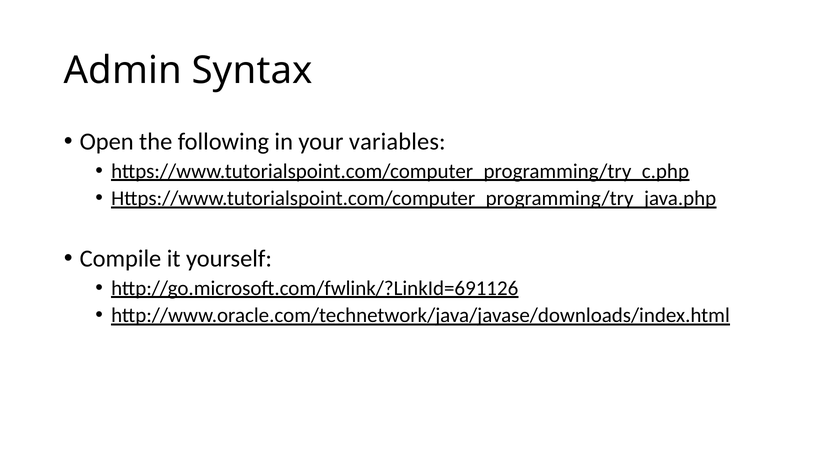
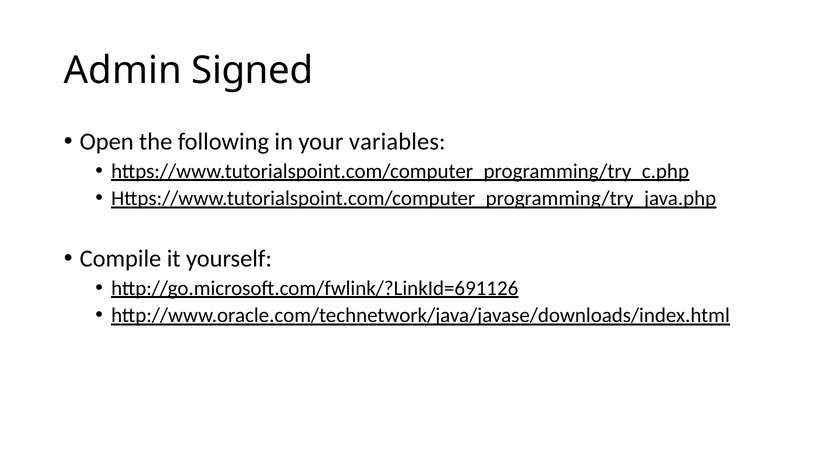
Syntax: Syntax -> Signed (252, 70)
